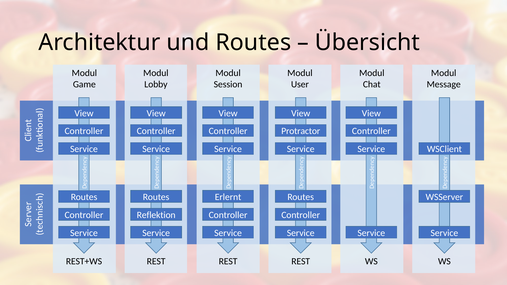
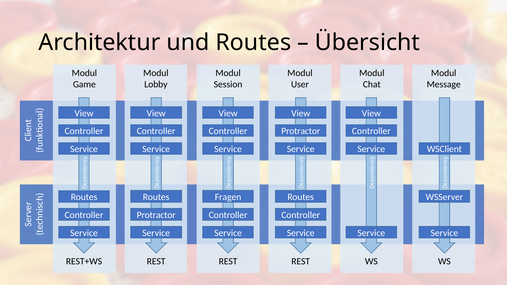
Erlernt: Erlernt -> Fragen (228, 197)
Reflektion: Reflektion -> Protractor (156, 215)
